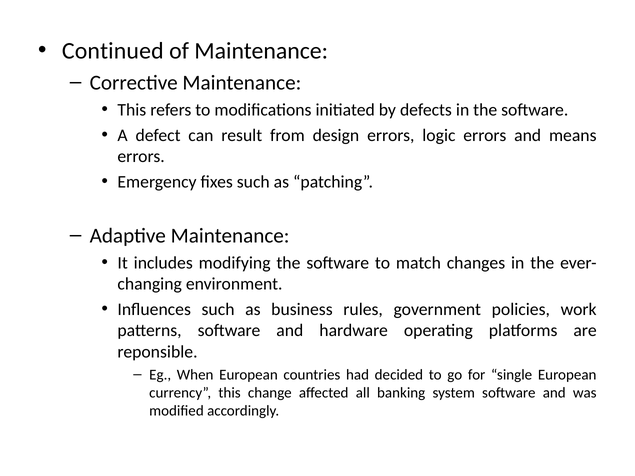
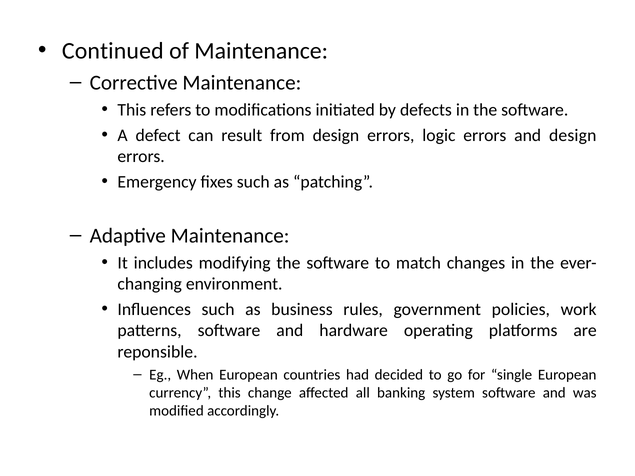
and means: means -> design (573, 135)
